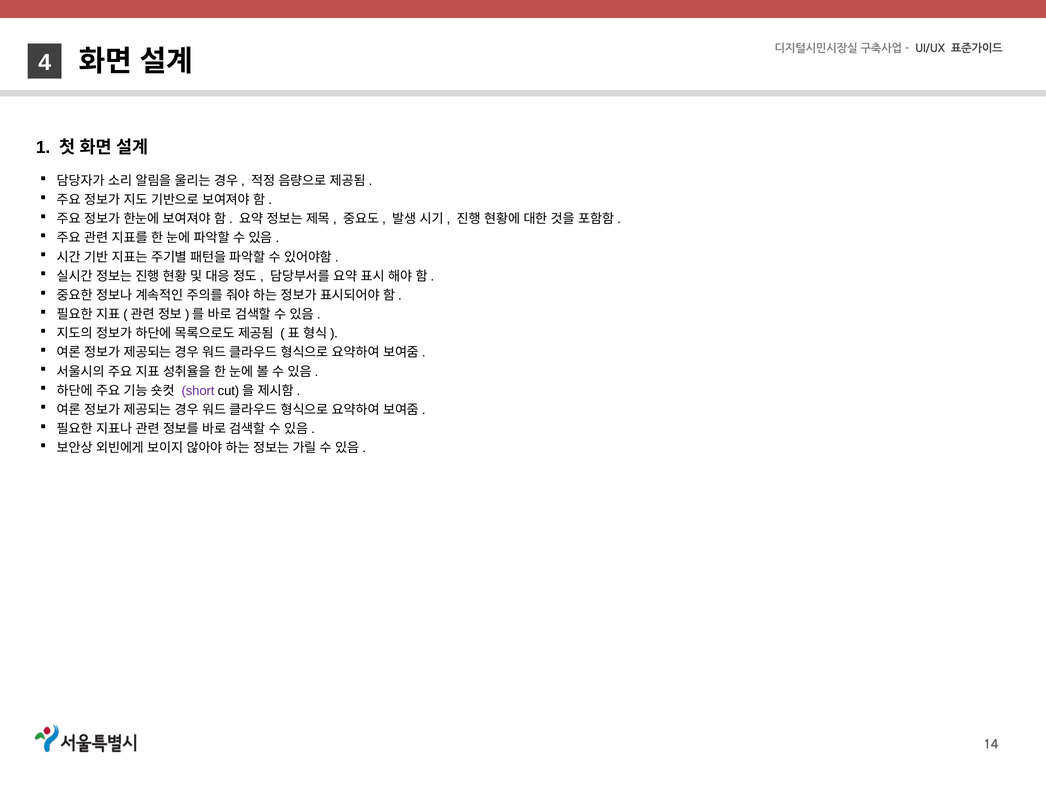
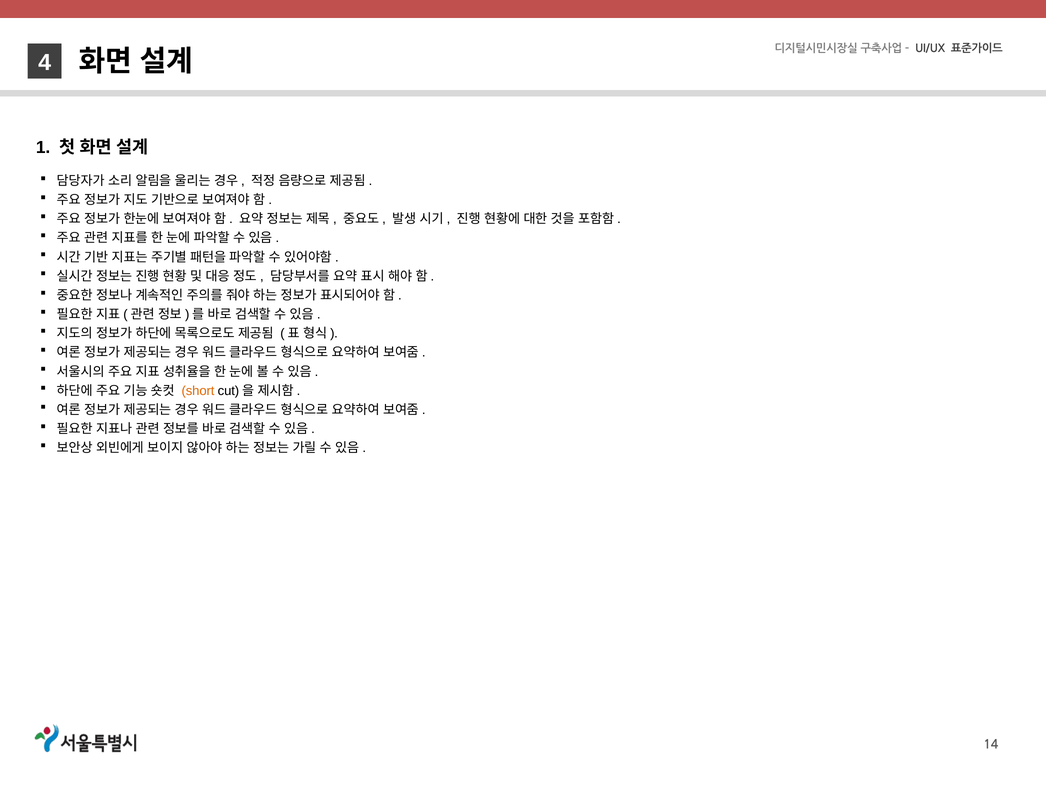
short colour: purple -> orange (198, 391)
